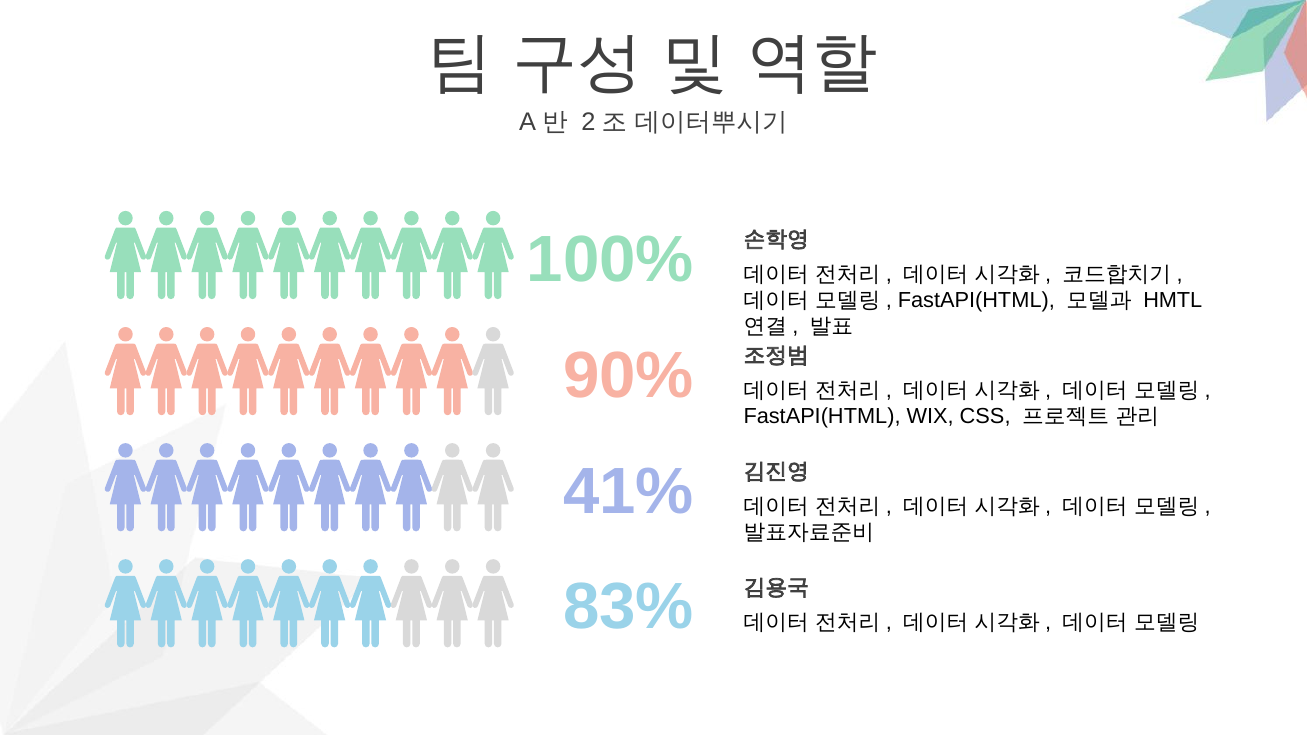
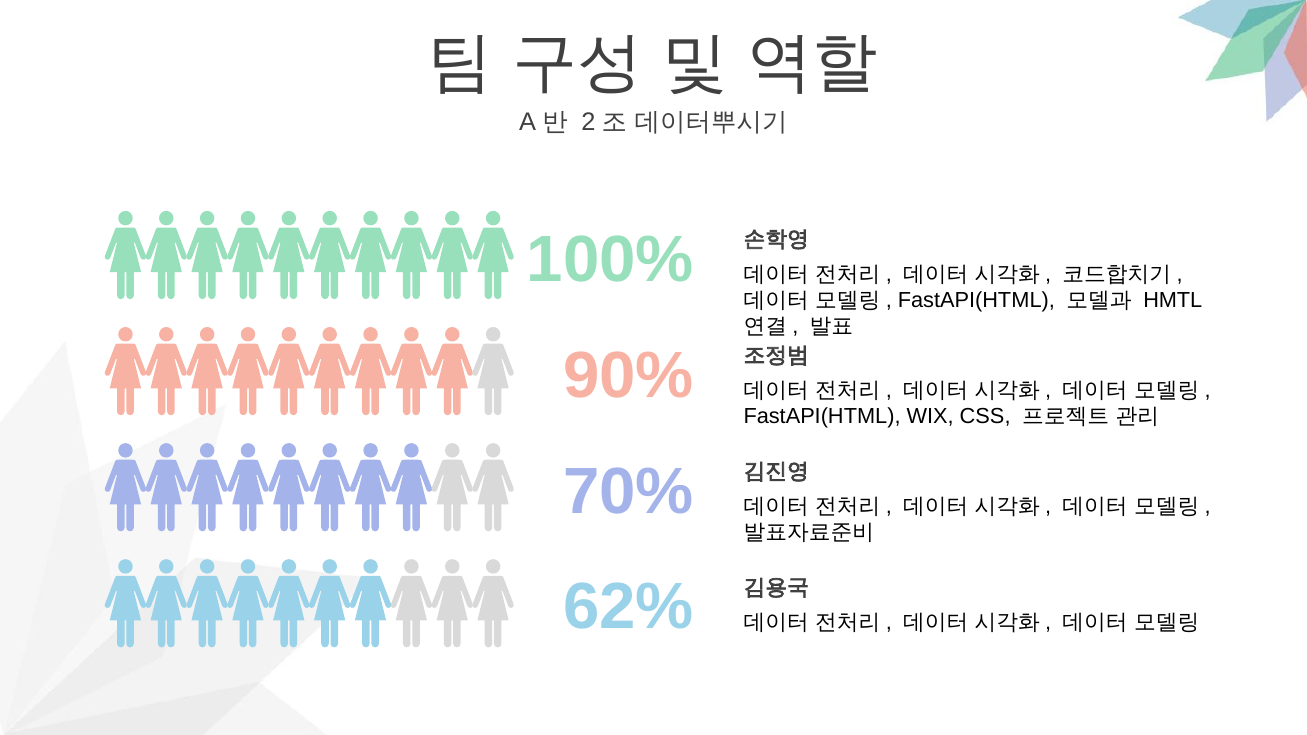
41%: 41% -> 70% (629, 492)
83%: 83% -> 62% (629, 607)
